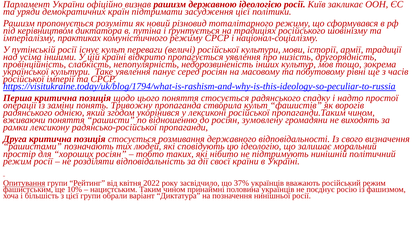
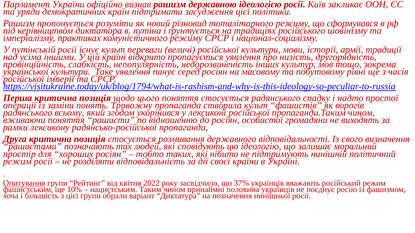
однією: однією -> всьому (69, 113)
зумовлену: зумовлену -> особистої (262, 120)
